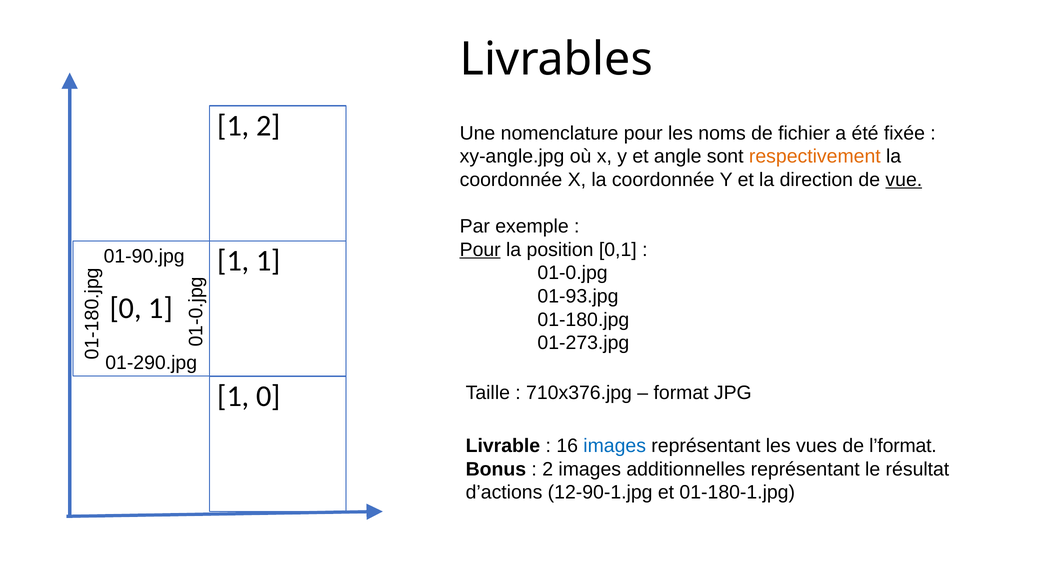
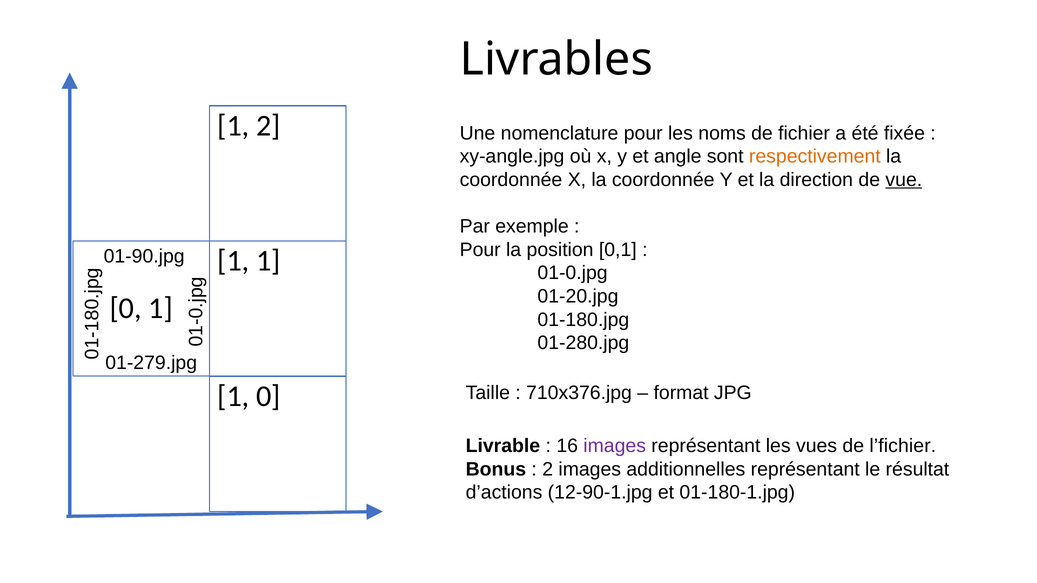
Pour underline: present -> none (480, 250)
01-93.jpg: 01-93.jpg -> 01-20.jpg (578, 297)
01-273.jpg: 01-273.jpg -> 01-280.jpg (583, 343)
01-290.jpg: 01-290.jpg -> 01-279.jpg (151, 363)
images colour: blue -> purple (615, 446)
l’format: l’format -> l’fichier (903, 446)
